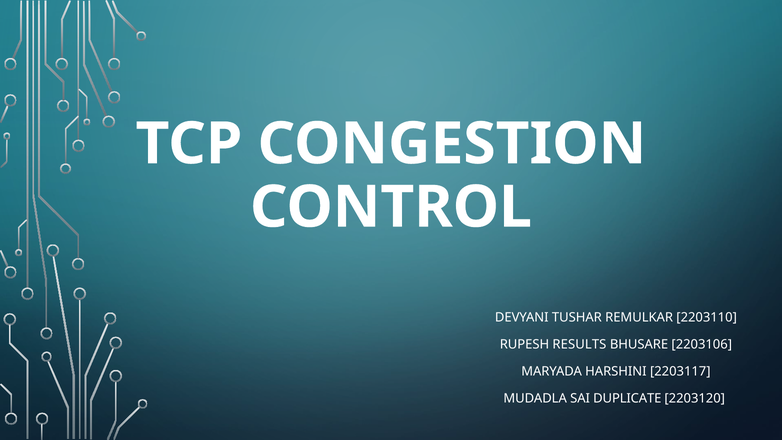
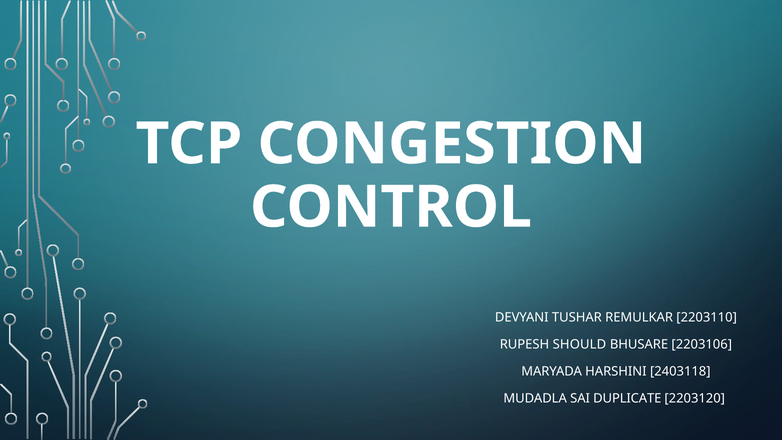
RESULTS: RESULTS -> SHOULD (579, 344)
2203117: 2203117 -> 2403118 (680, 371)
